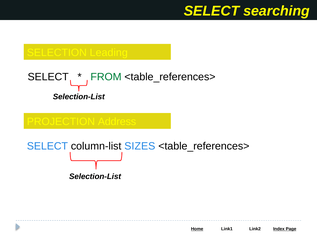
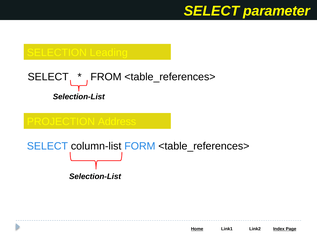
searching: searching -> parameter (277, 11)
FROM colour: green -> black (106, 77)
SIZES: SIZES -> FORM (140, 146)
